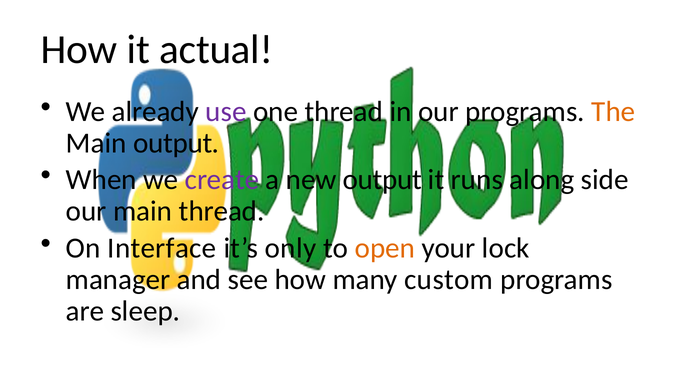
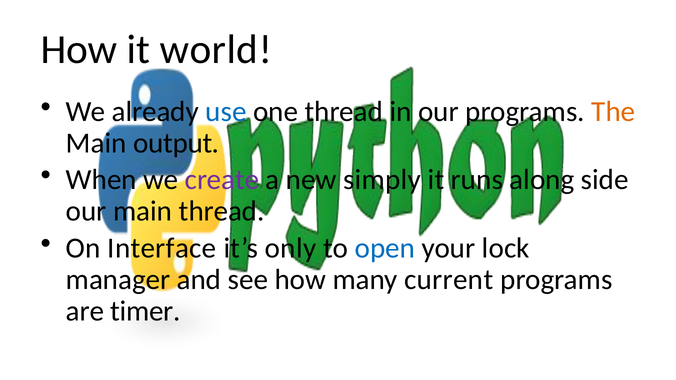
actual: actual -> world (216, 50)
use colour: purple -> blue (226, 112)
new output: output -> simply (382, 180)
open colour: orange -> blue (385, 248)
custom: custom -> current (449, 280)
sleep: sleep -> timer (145, 311)
